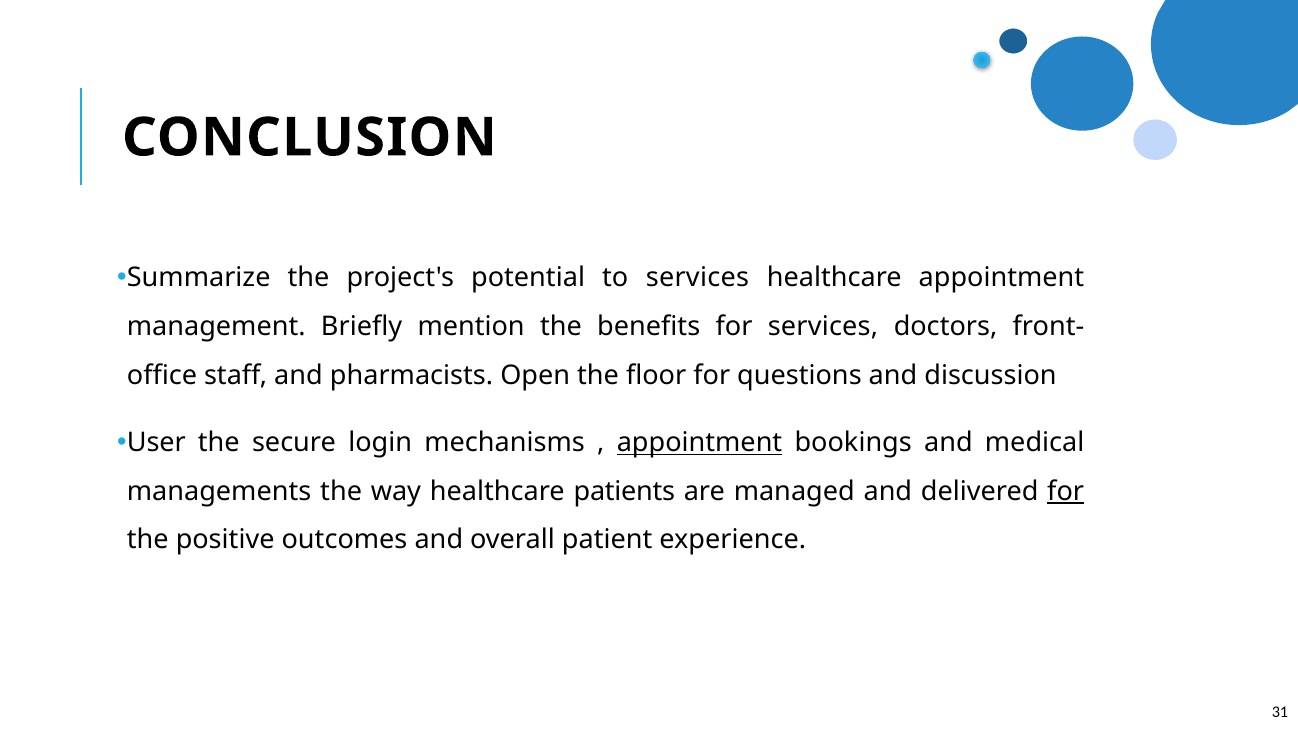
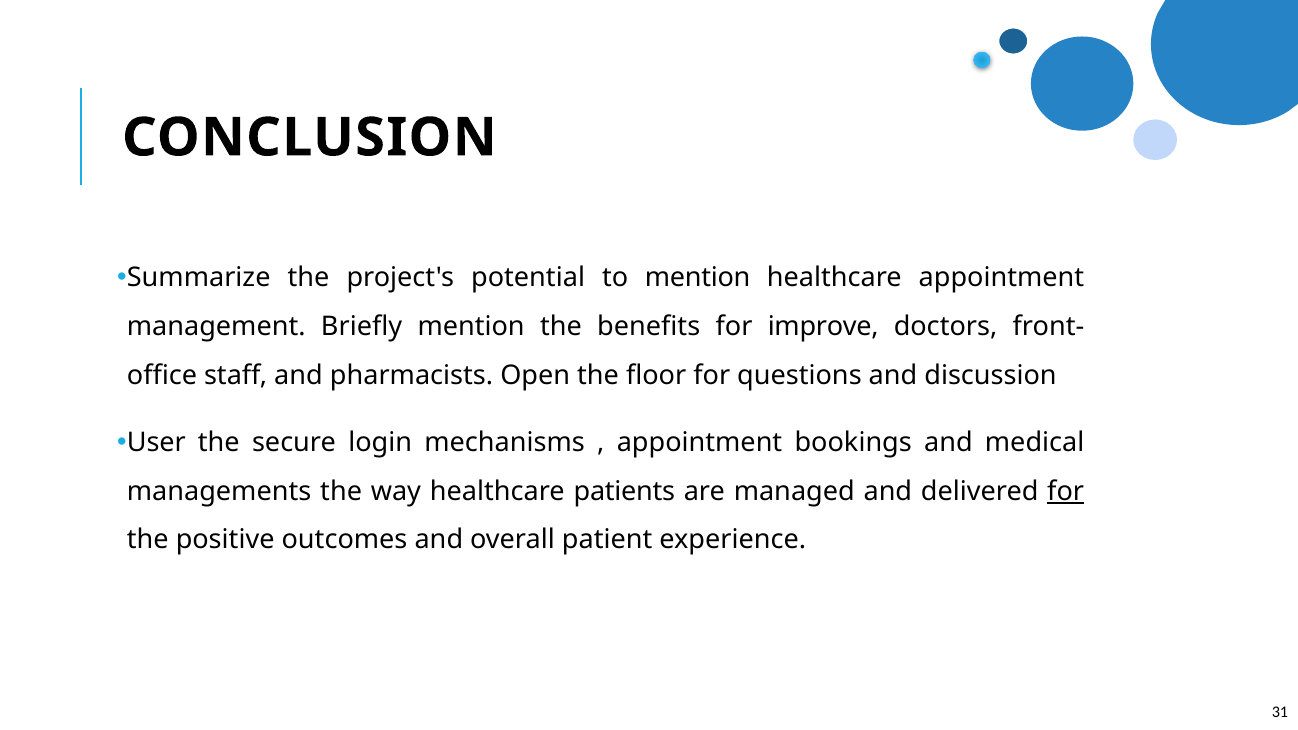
to services: services -> mention (698, 278)
for services: services -> improve (823, 327)
appointment underline: present -> none (700, 443)
